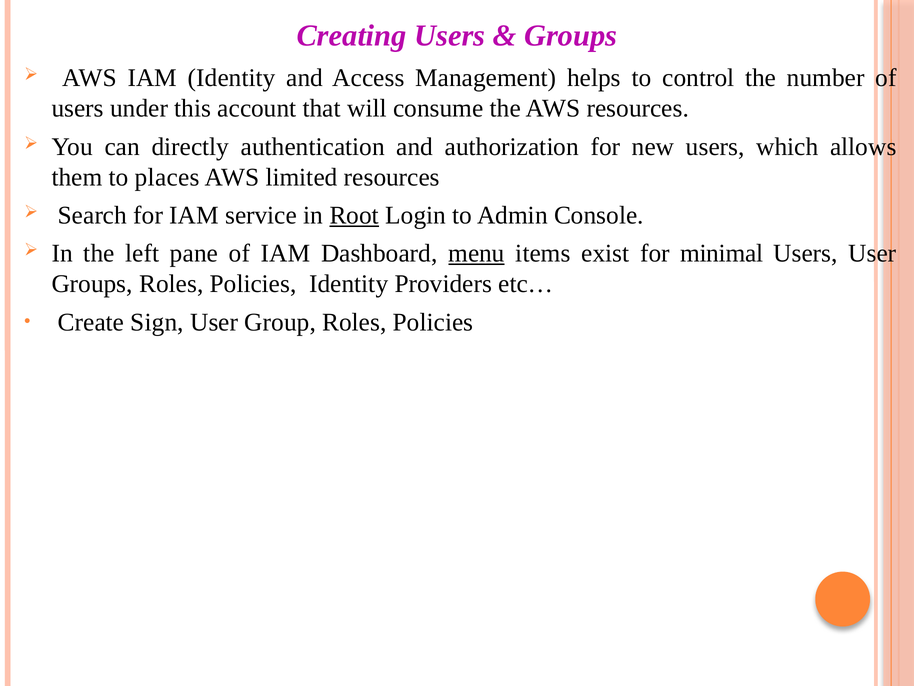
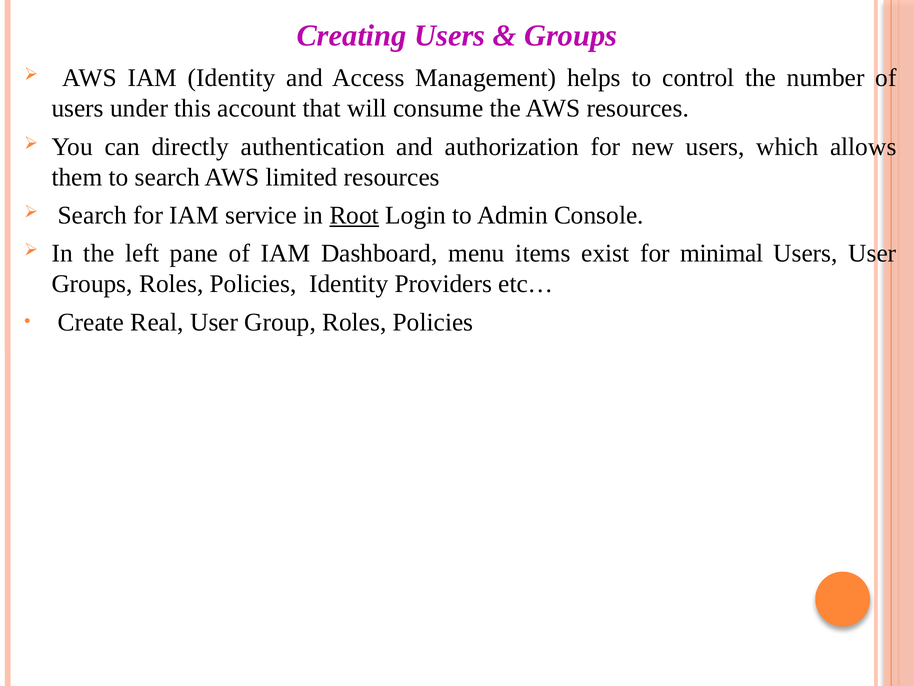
to places: places -> search (167, 177)
menu underline: present -> none (476, 253)
Sign: Sign -> Real (157, 322)
